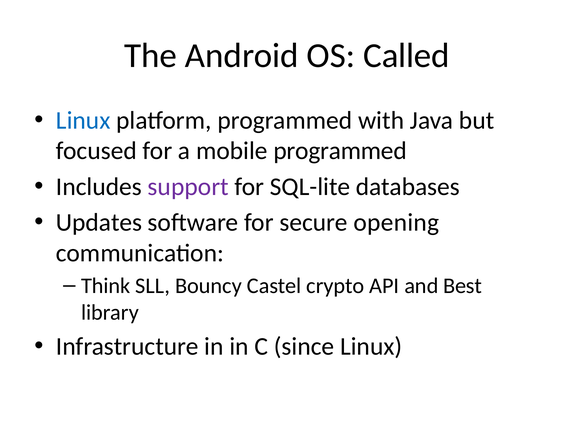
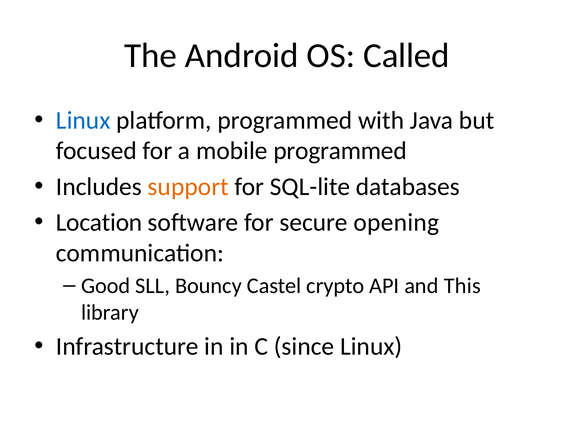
support colour: purple -> orange (188, 187)
Updates: Updates -> Location (99, 223)
Think: Think -> Good (106, 286)
Best: Best -> This (462, 286)
